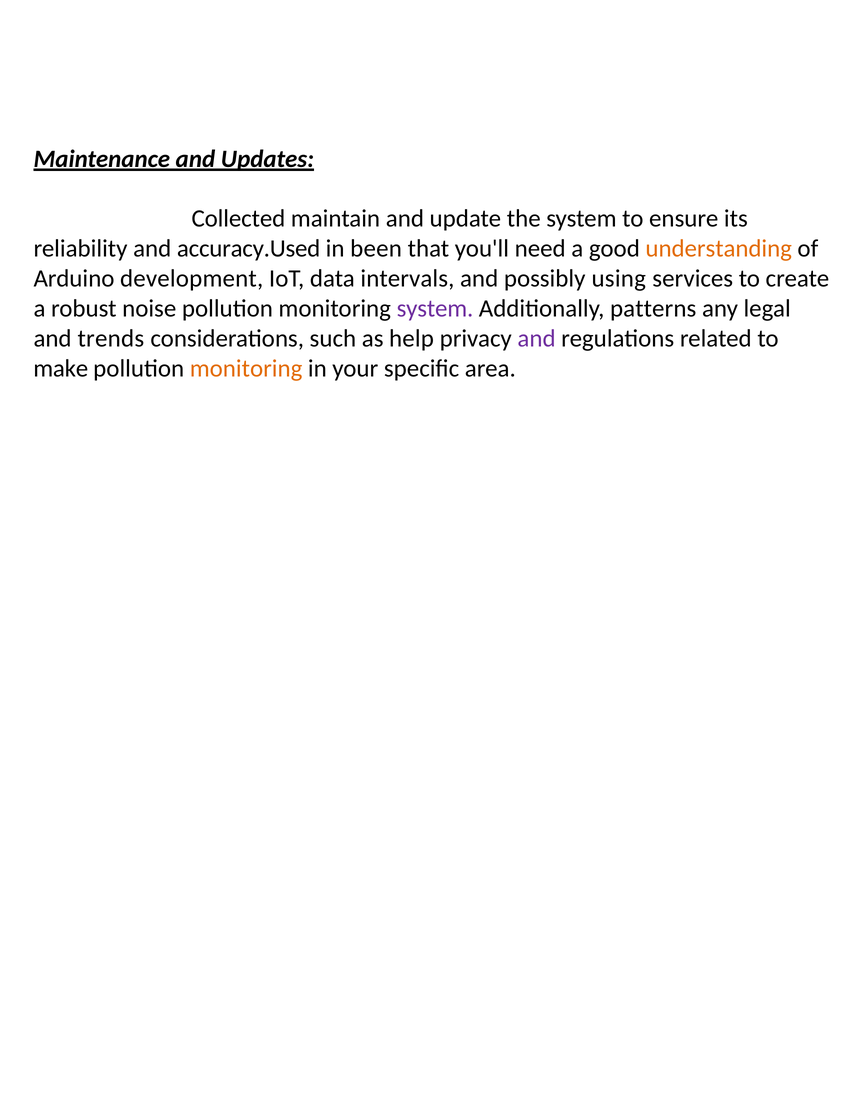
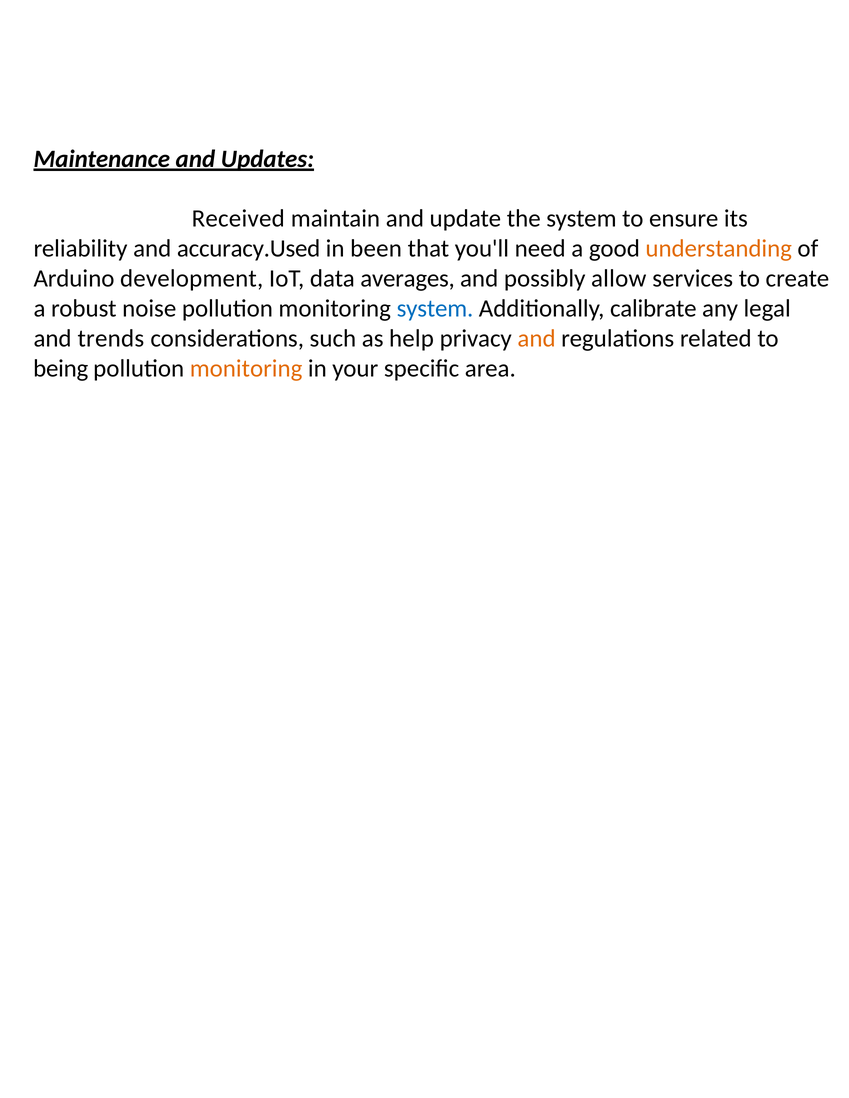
Collected: Collected -> Received (238, 219)
intervals: intervals -> averages (408, 279)
using: using -> allow (619, 279)
system colour: purple -> blue (435, 309)
patterns: patterns -> calibrate (653, 309)
and colour: purple -> orange (537, 339)
make: make -> being (61, 369)
